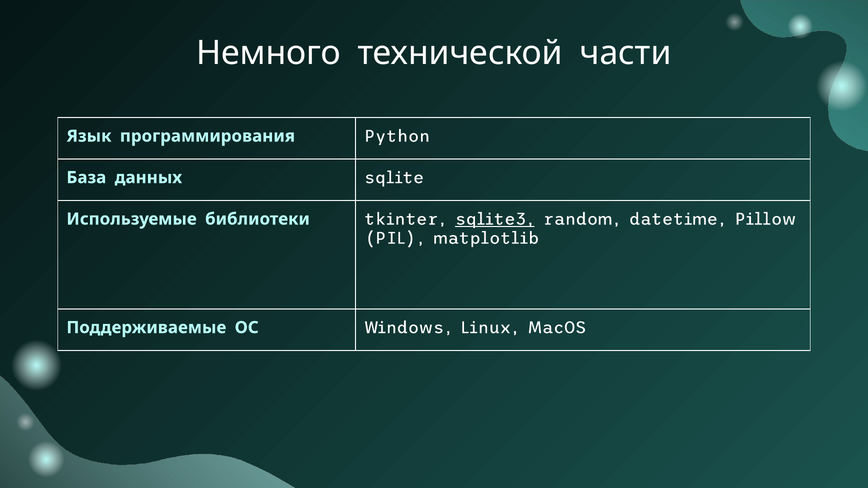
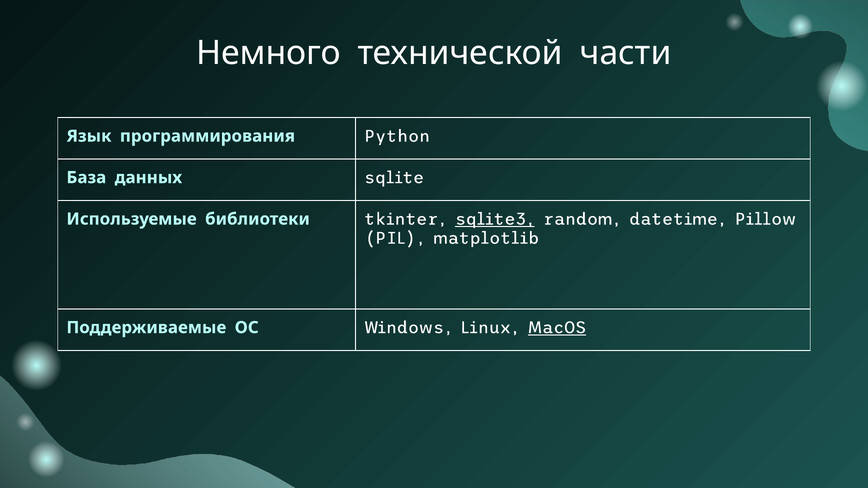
MacOS underline: none -> present (557, 328)
